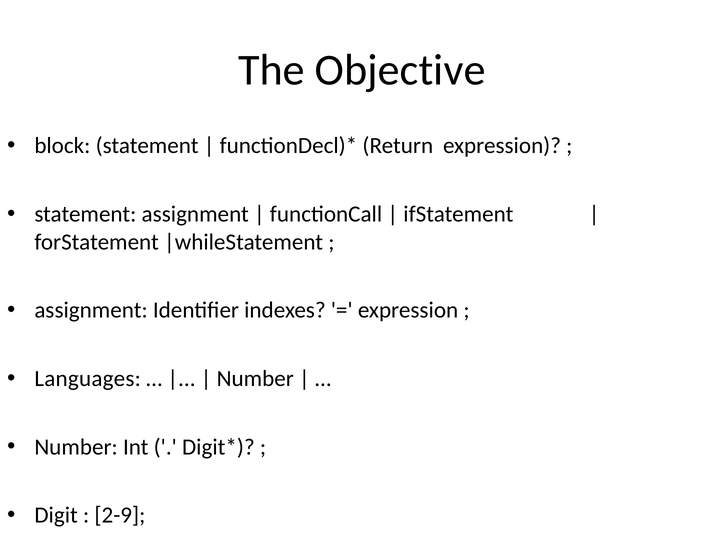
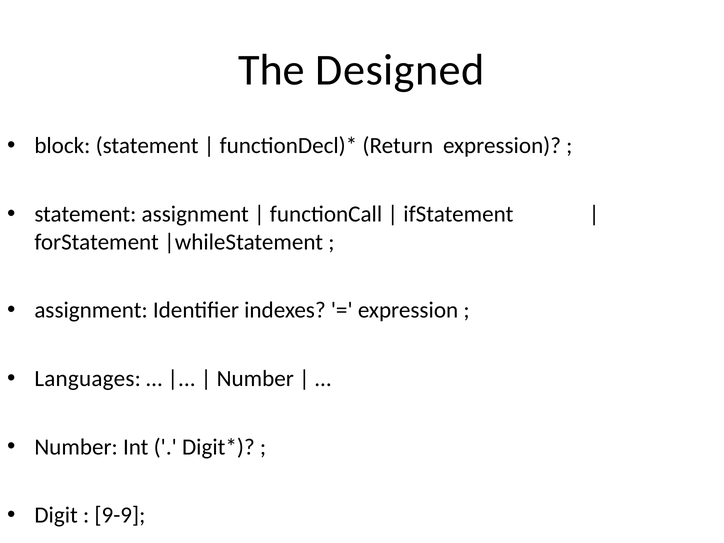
Objective: Objective -> Designed (400, 70)
2-9: 2-9 -> 9-9 (120, 515)
